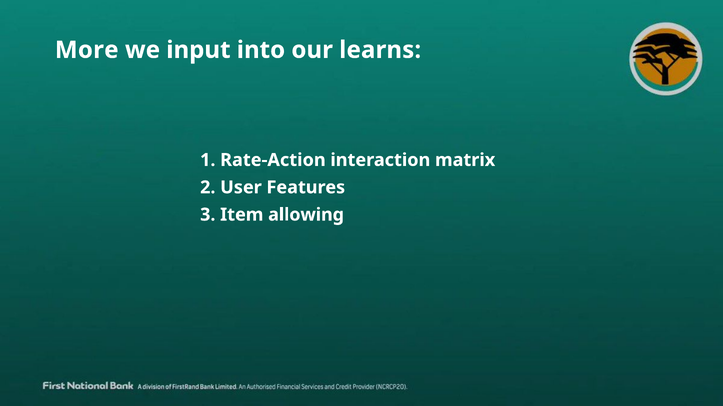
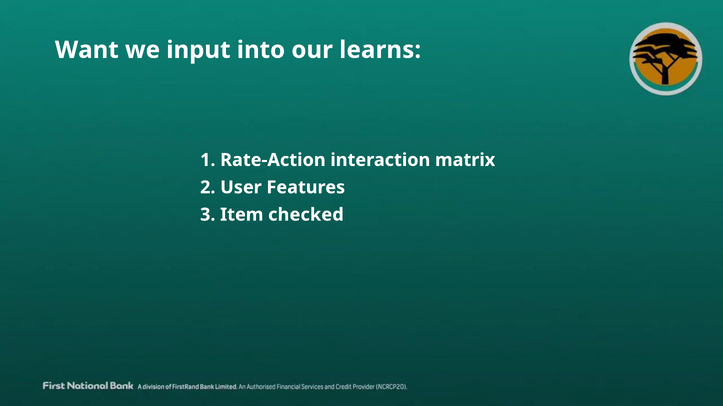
More: More -> Want (87, 50)
allowing: allowing -> checked (306, 215)
